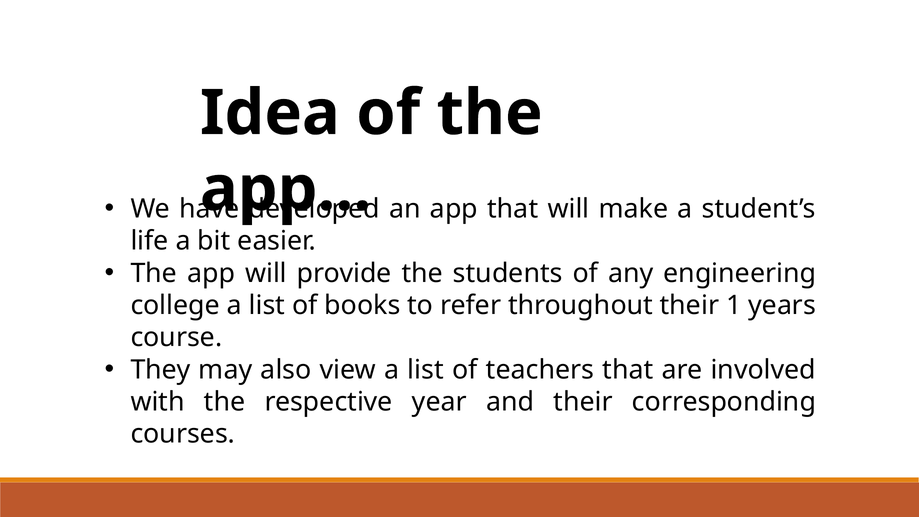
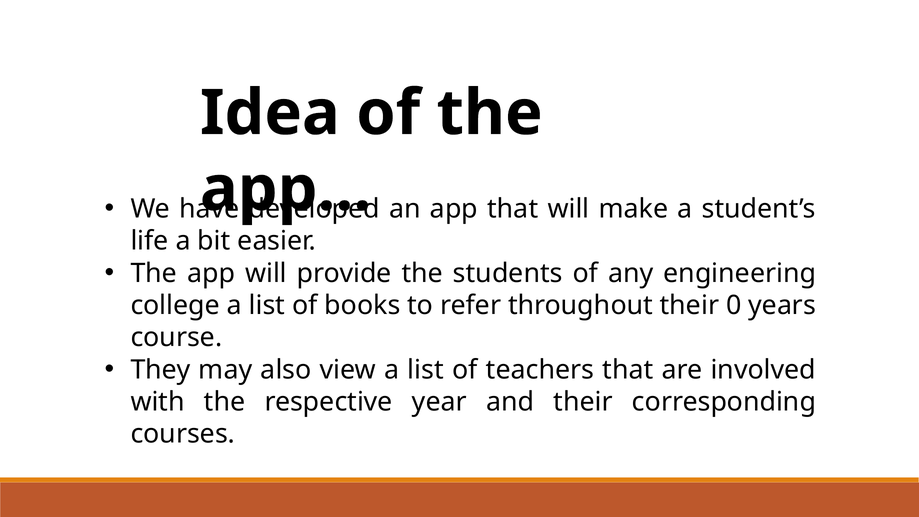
1: 1 -> 0 (734, 305)
